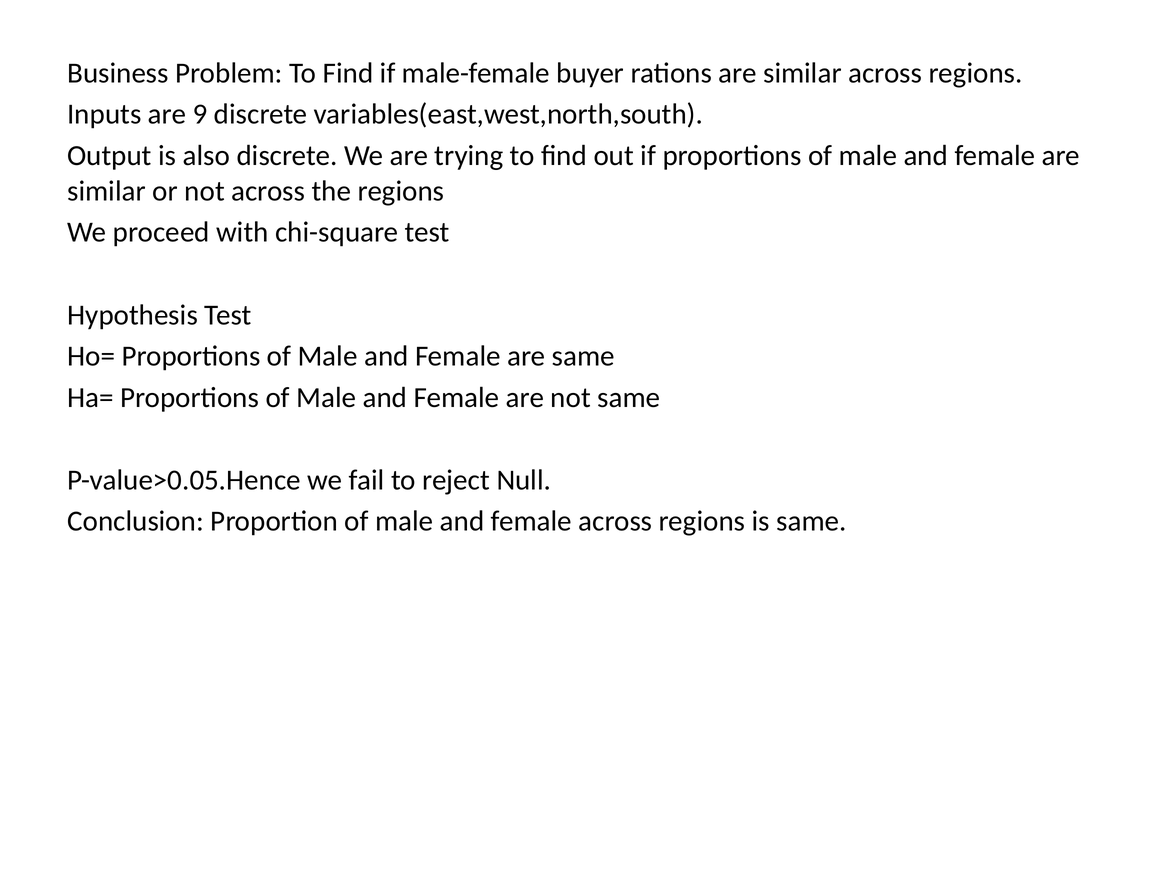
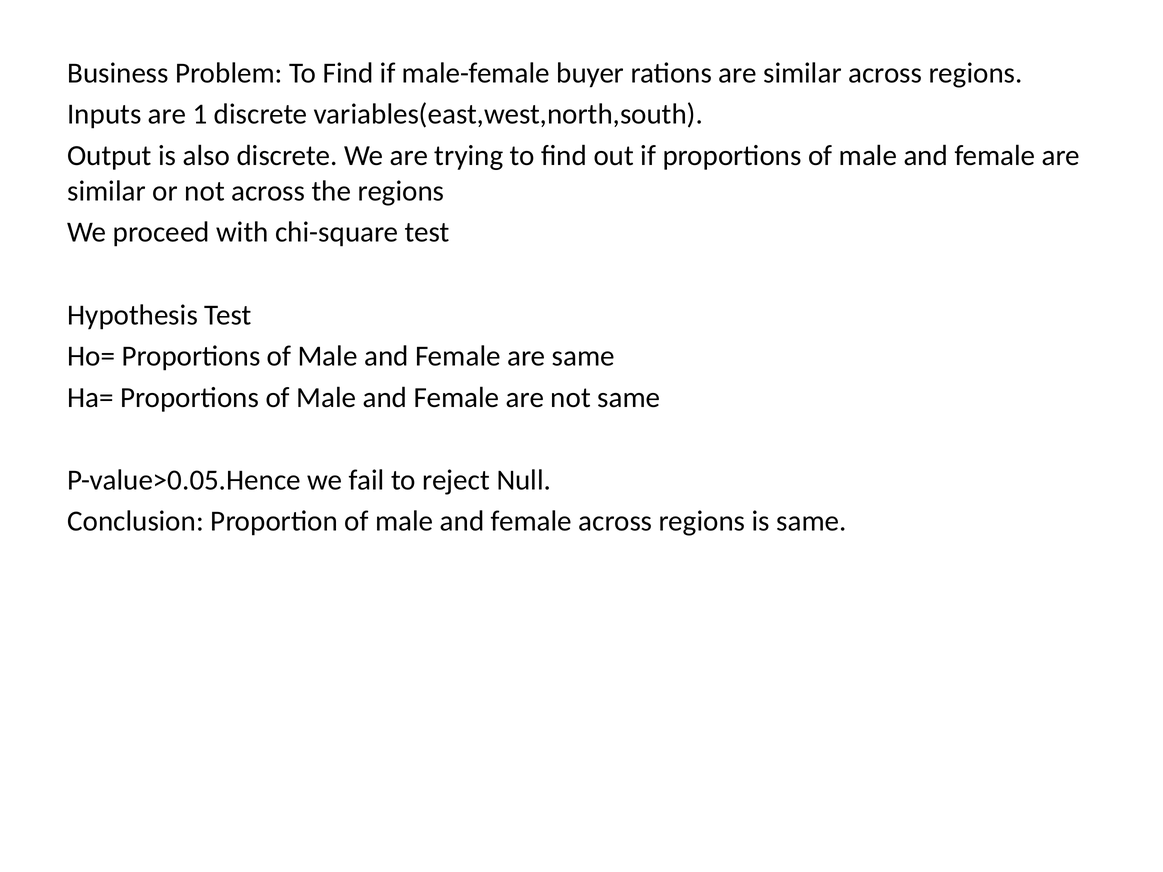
9: 9 -> 1 (200, 114)
